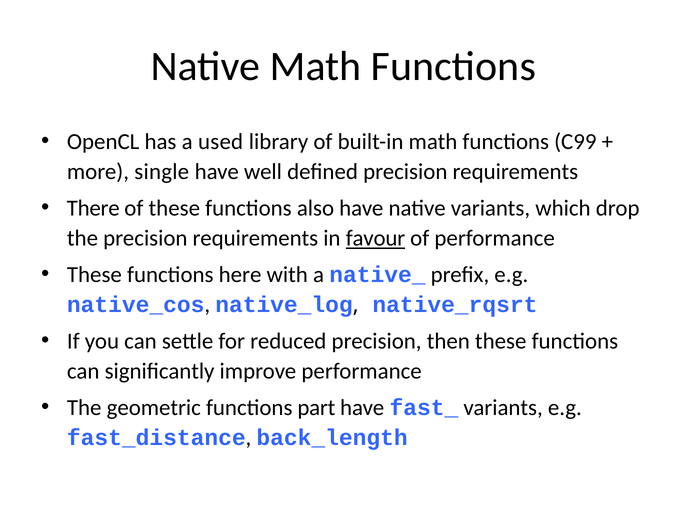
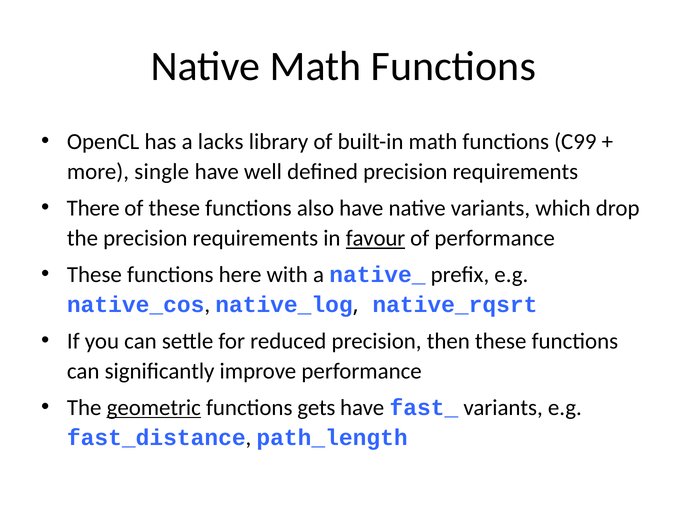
used: used -> lacks (221, 142)
geometric underline: none -> present (154, 408)
part: part -> gets (316, 408)
back_length: back_length -> path_length (332, 438)
